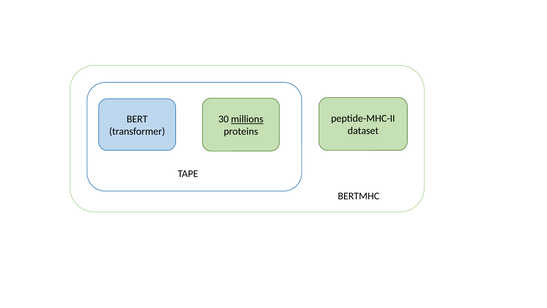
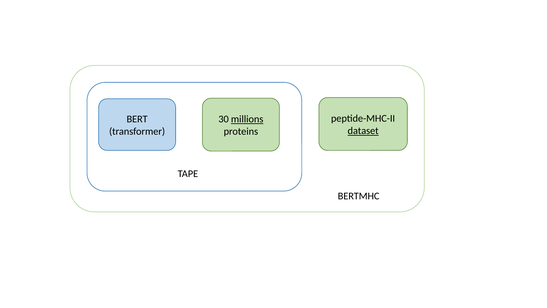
dataset underline: none -> present (363, 131)
